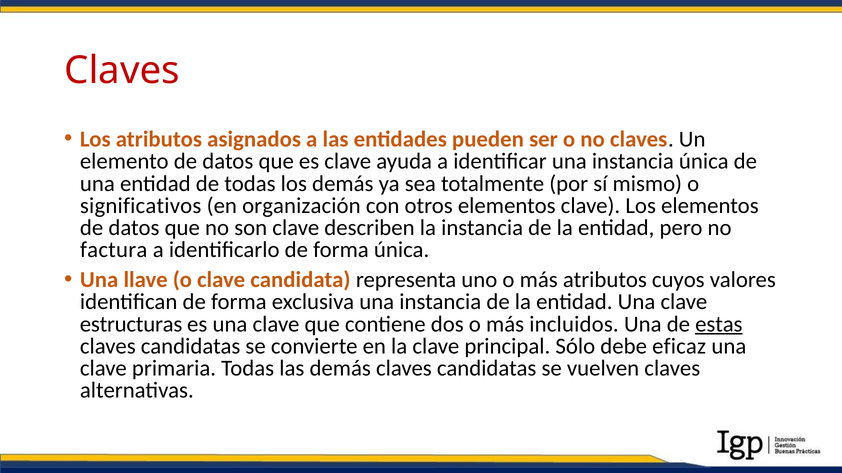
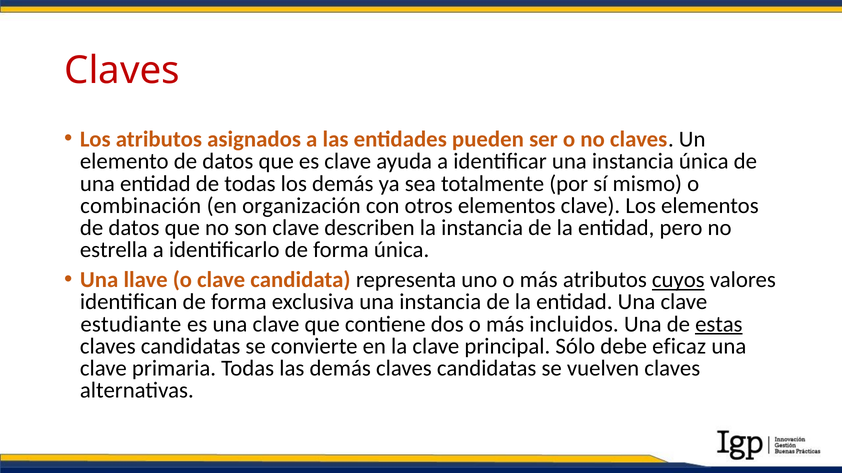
significativos: significativos -> combinación (141, 206)
factura: factura -> estrella (114, 250)
cuyos underline: none -> present (678, 280)
estructuras: estructuras -> estudiante (131, 325)
